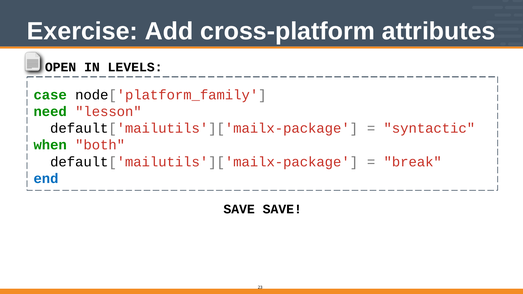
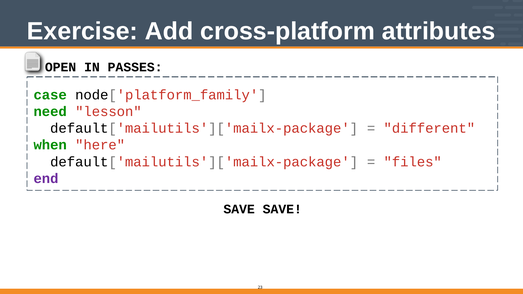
LEVELS: LEVELS -> PASSES (135, 67)
syntactic: syntactic -> different (429, 128)
both: both -> here (100, 145)
break: break -> files (413, 162)
end colour: blue -> purple (46, 179)
